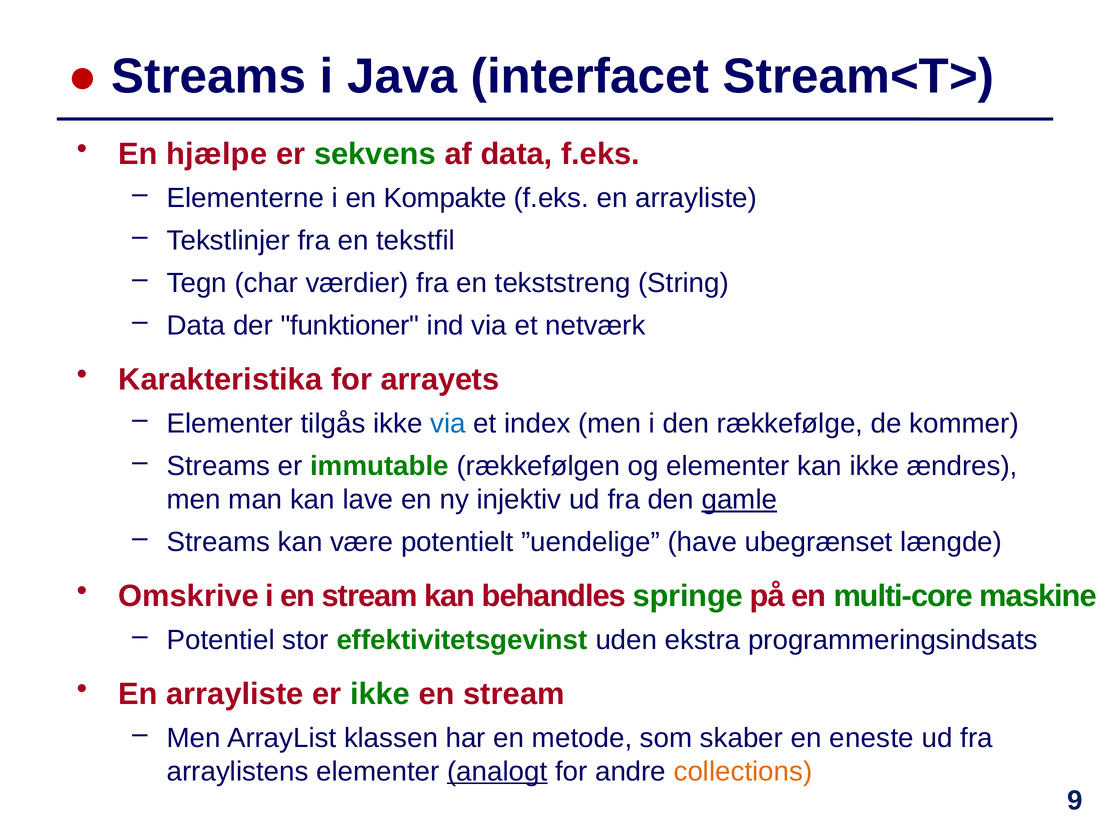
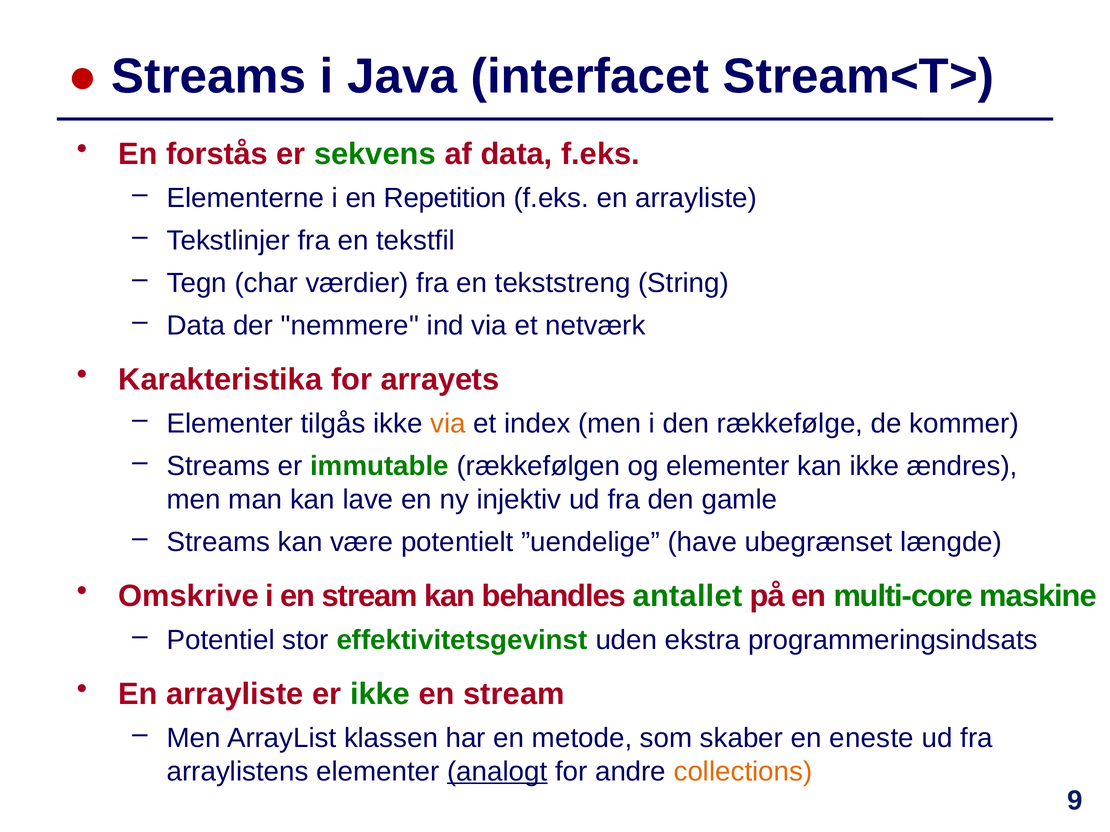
hjælpe: hjælpe -> forstås (217, 154)
Kompakte: Kompakte -> Repetition (445, 198)
funktioner: funktioner -> nemmere (350, 326)
via colour: blue -> orange (448, 424)
gamle underline: present -> none (739, 500)
springe: springe -> antallet (688, 596)
